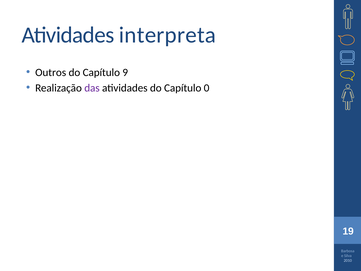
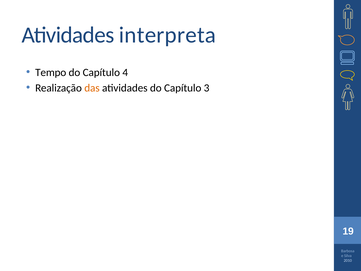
Outros: Outros -> Tempo (51, 72)
9: 9 -> 4 (125, 72)
das colour: purple -> orange (92, 88)
0: 0 -> 3 (207, 88)
